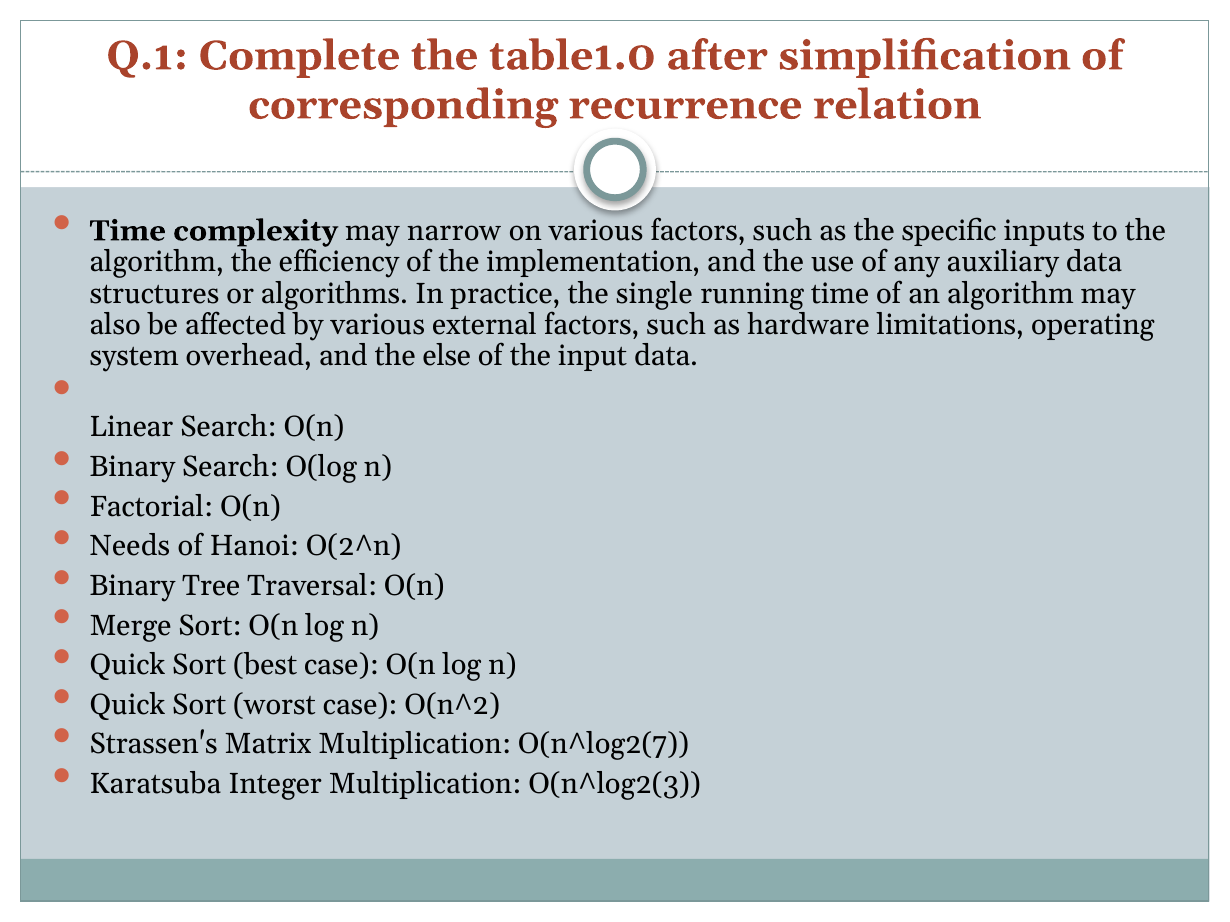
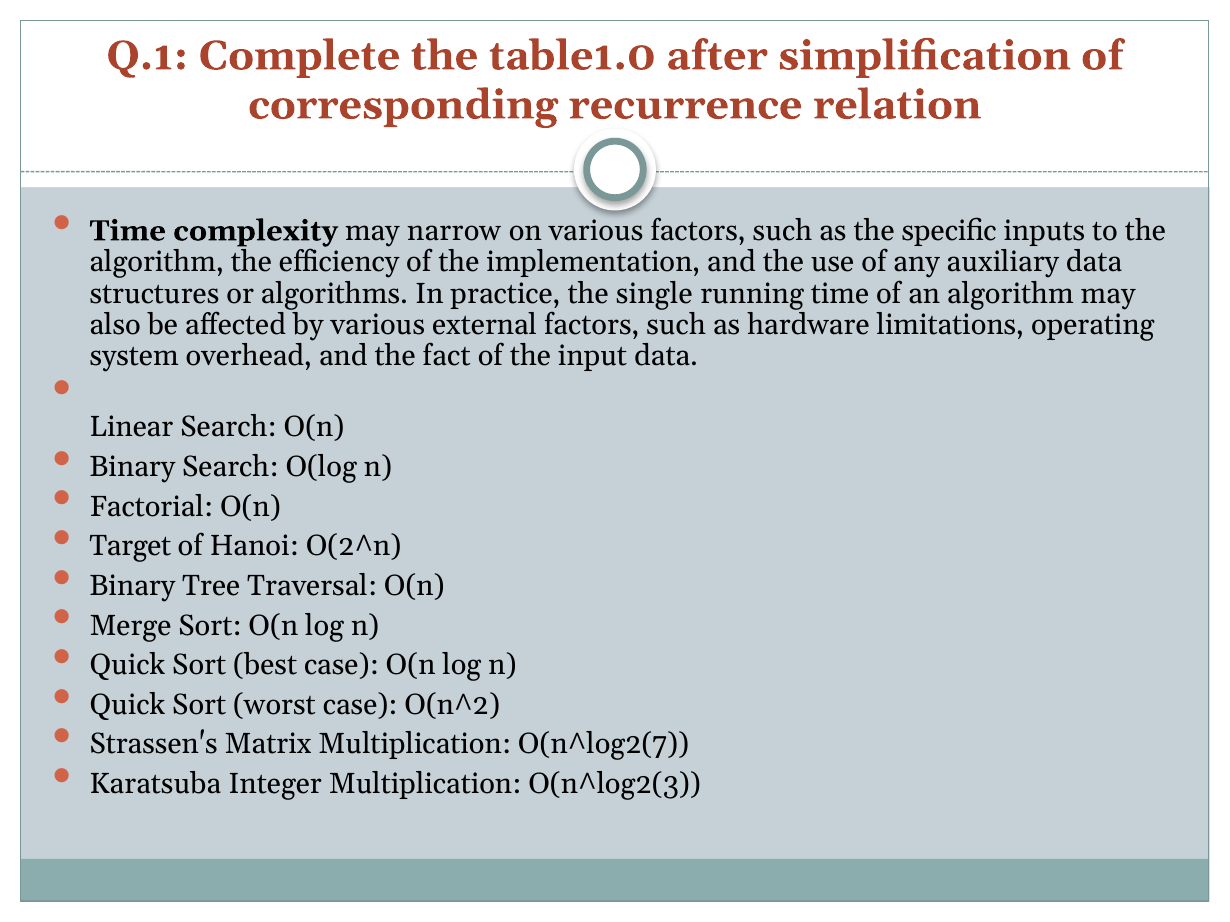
else: else -> fact (447, 356)
Needs: Needs -> Target (130, 546)
